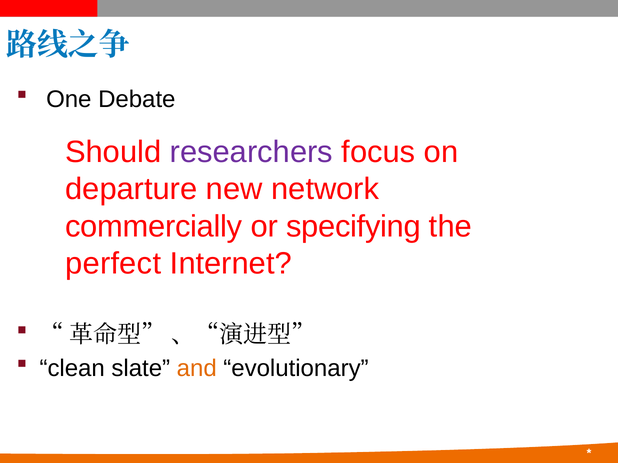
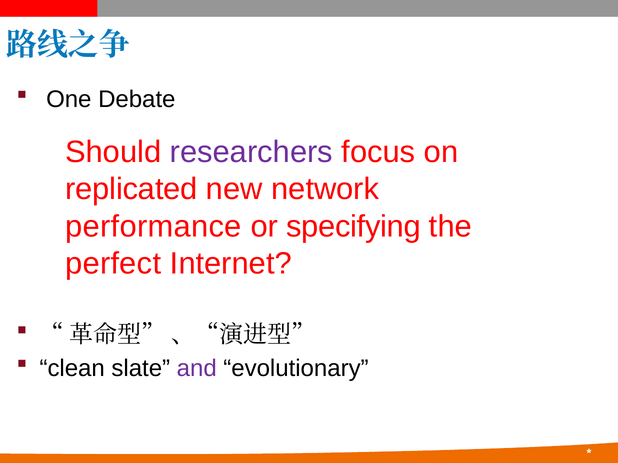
departure: departure -> replicated (131, 190)
commercially: commercially -> performance (153, 227)
and colour: orange -> purple (197, 369)
